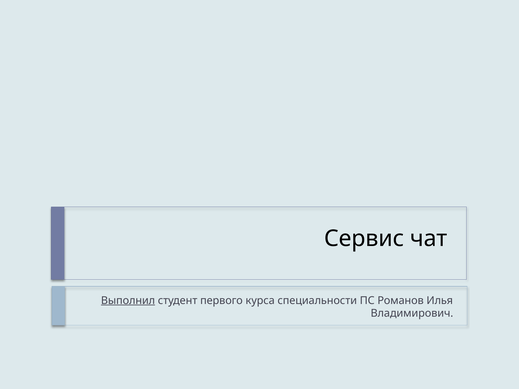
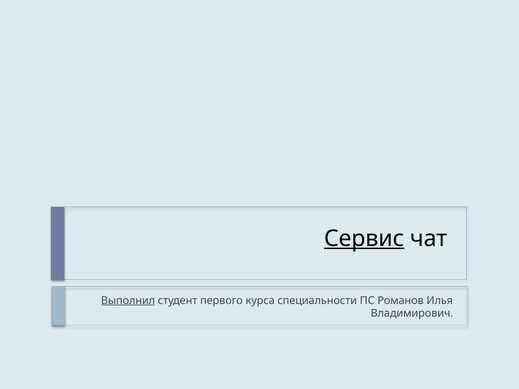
Сервис underline: none -> present (364, 239)
